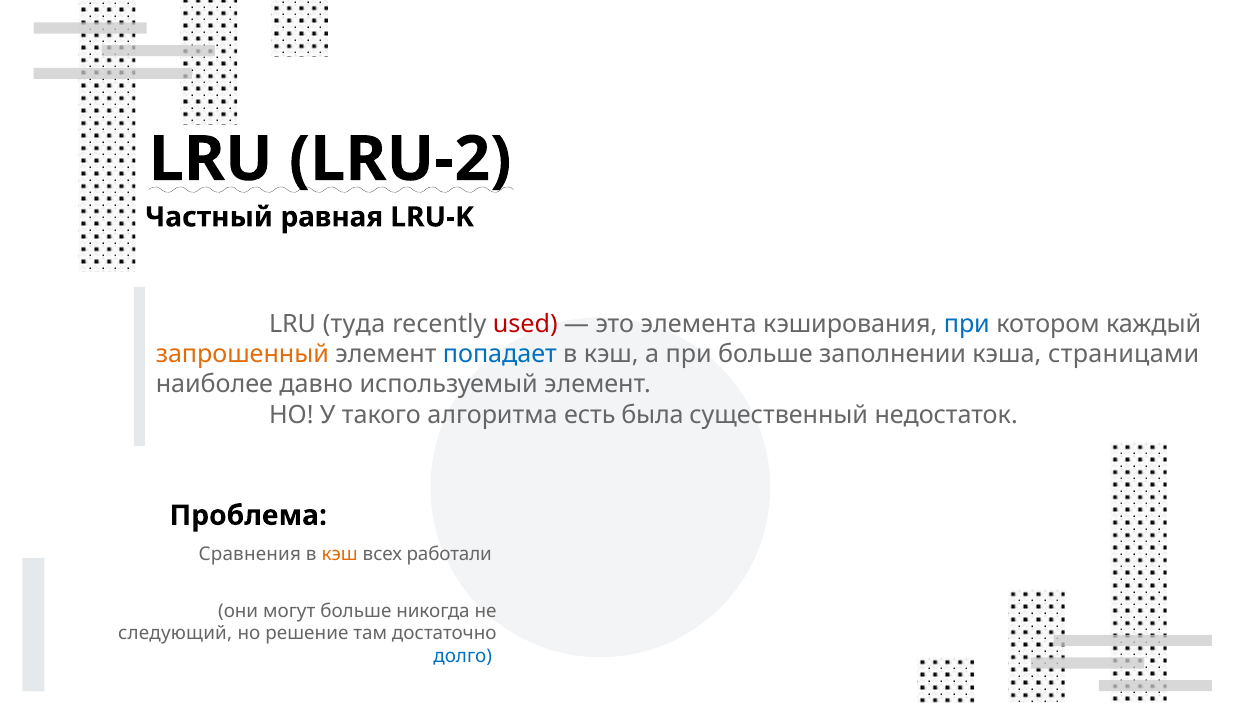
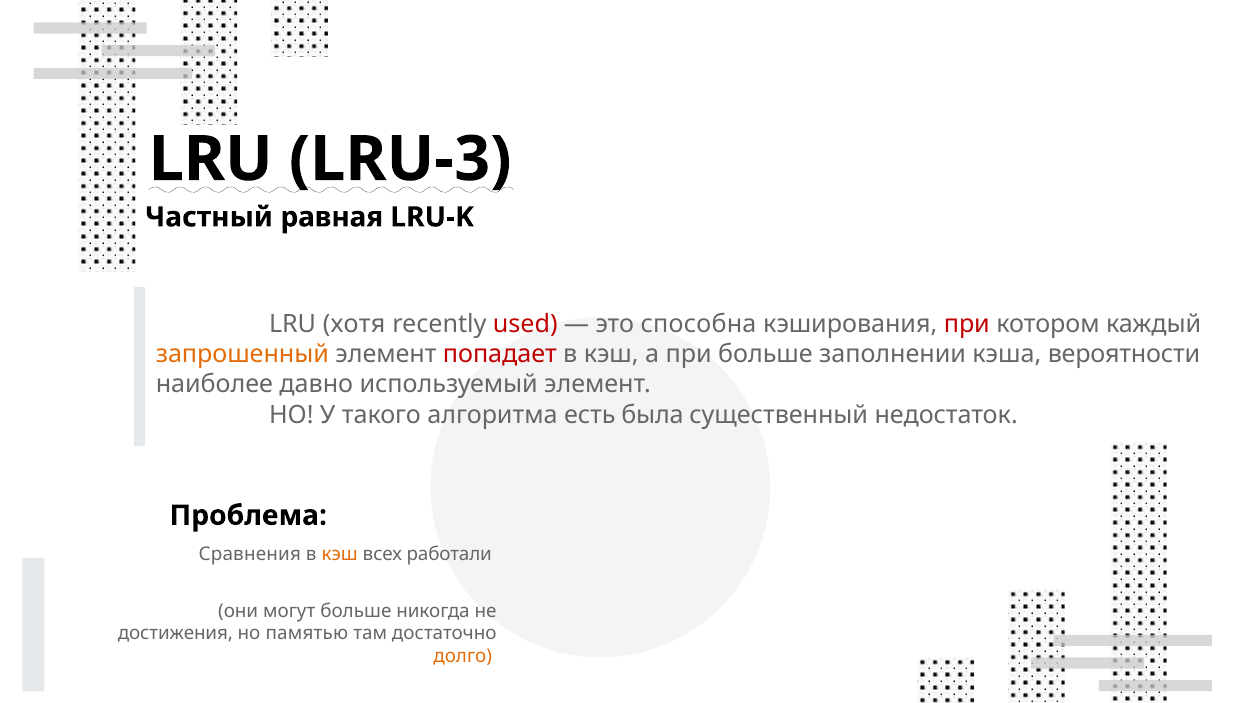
LRU-2: LRU-2 -> LRU-3 (400, 159)
туда: туда -> хотя (354, 324)
элемента: элемента -> способна (698, 324)
при colour: blue -> red (967, 324)
попадает colour: blue -> red (500, 354)
страницами: страницами -> вероятности (1124, 354)
следующий: следующий -> достижения (175, 633)
решение: решение -> памятью (307, 633)
долго colour: blue -> orange (463, 656)
